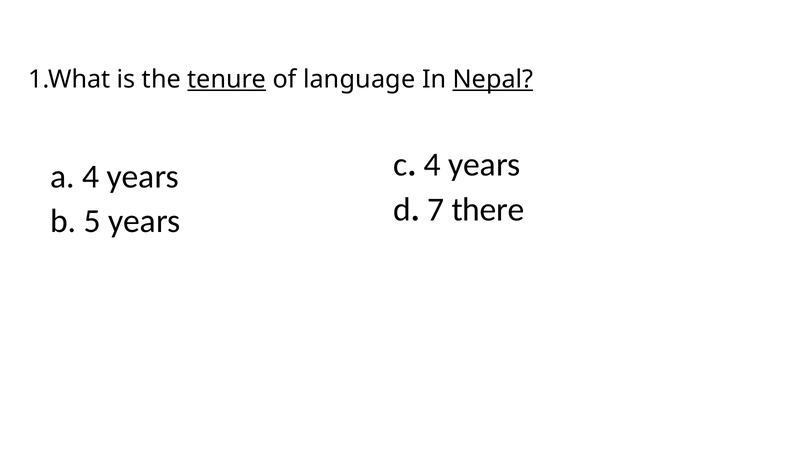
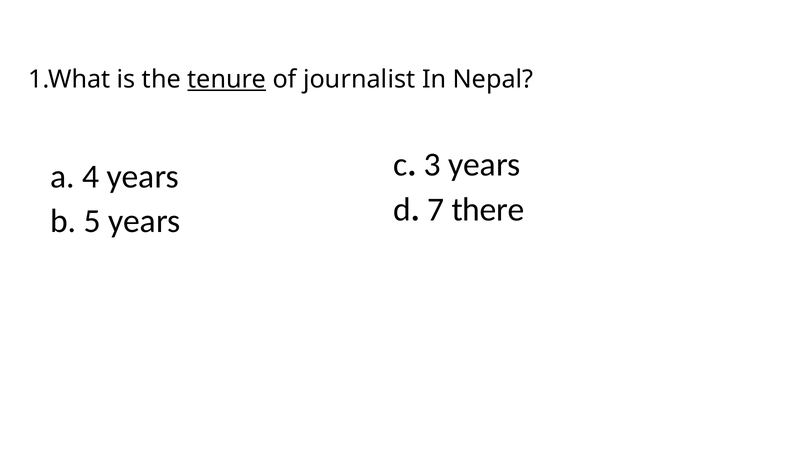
language: language -> journalist (359, 79)
Nepal underline: present -> none (493, 79)
c 4: 4 -> 3 (432, 165)
